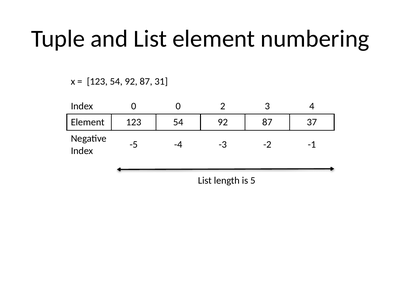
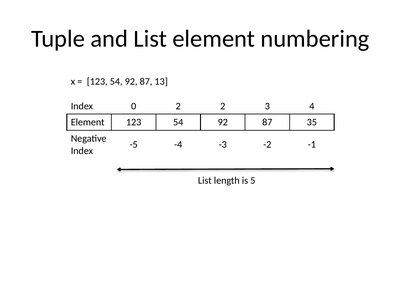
31: 31 -> 13 (161, 82)
0 0: 0 -> 2 (178, 106)
37: 37 -> 35 (312, 123)
